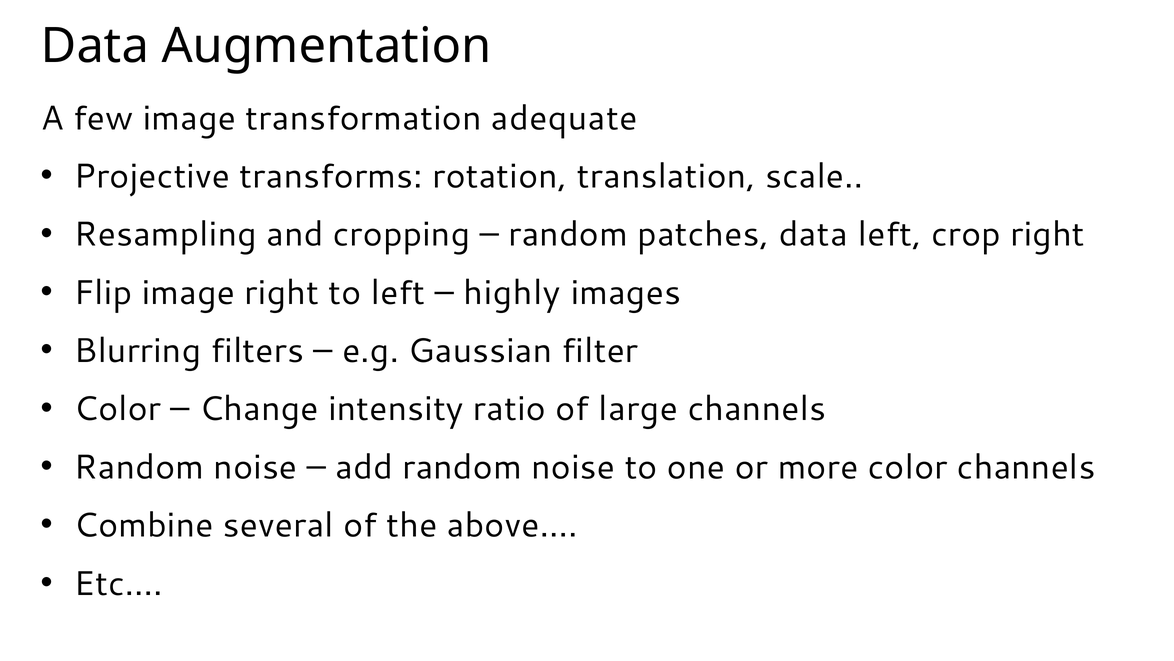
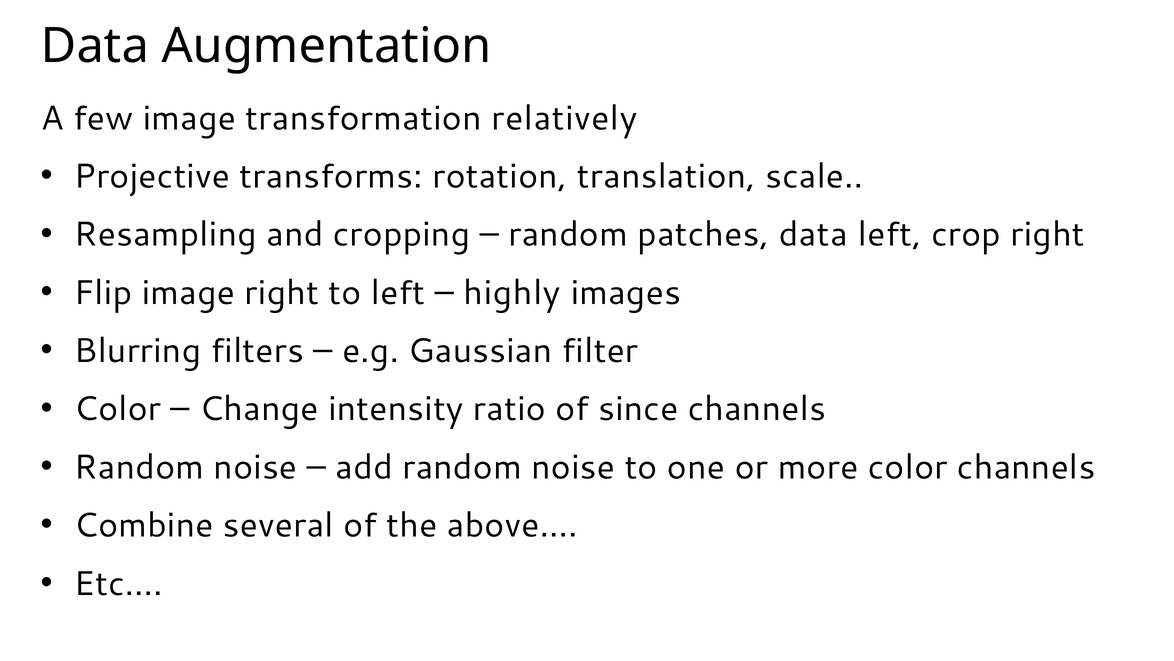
adequate: adequate -> relatively (564, 118)
large: large -> since (638, 409)
